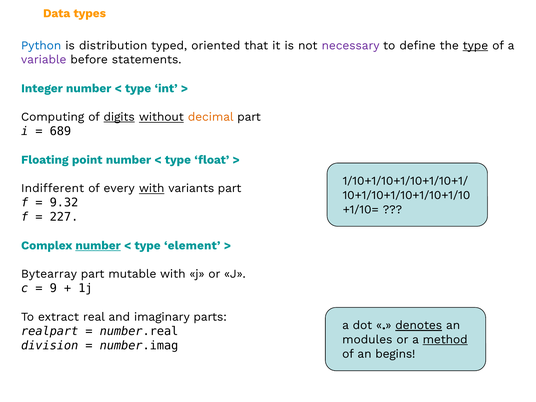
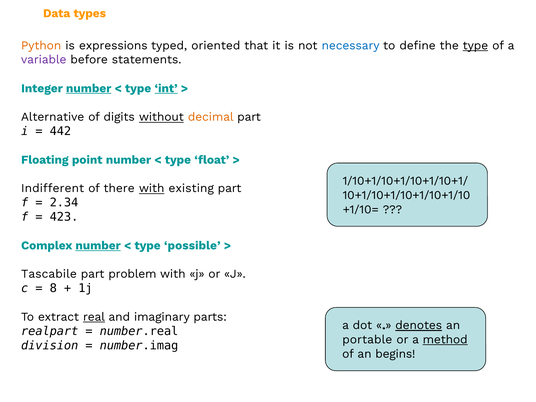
Python colour: blue -> orange (41, 45)
distribution: distribution -> expressions (113, 45)
necessary colour: purple -> blue (351, 45)
number underline: none -> present (89, 88)
int underline: none -> present (166, 88)
Computing: Computing -> Alternative (53, 117)
digits underline: present -> none (119, 117)
689: 689 -> 442 (60, 131)
every: every -> there (119, 188)
variants: variants -> existing (191, 188)
9.32: 9.32 -> 2.34 (64, 203)
227: 227 -> 423 (64, 217)
element: element -> possible (192, 245)
Bytearray: Bytearray -> Tascabile (49, 274)
mutable: mutable -> problem (132, 274)
9: 9 -> 8 (53, 288)
real underline: none -> present (94, 317)
modules: modules -> portable (367, 340)
